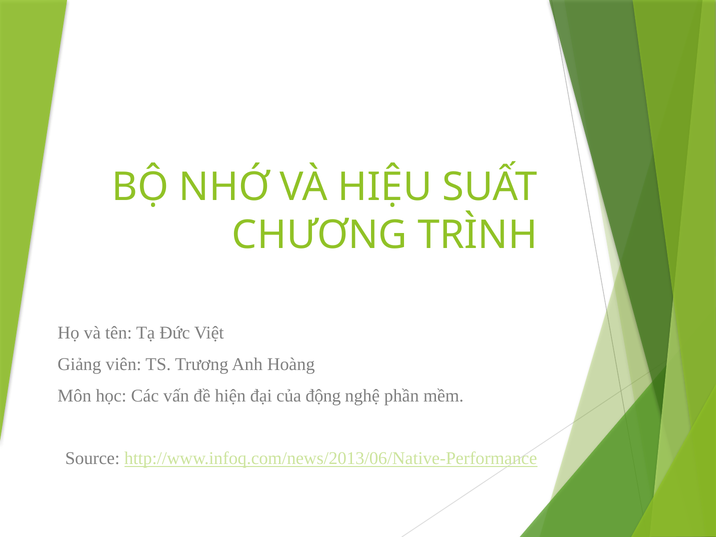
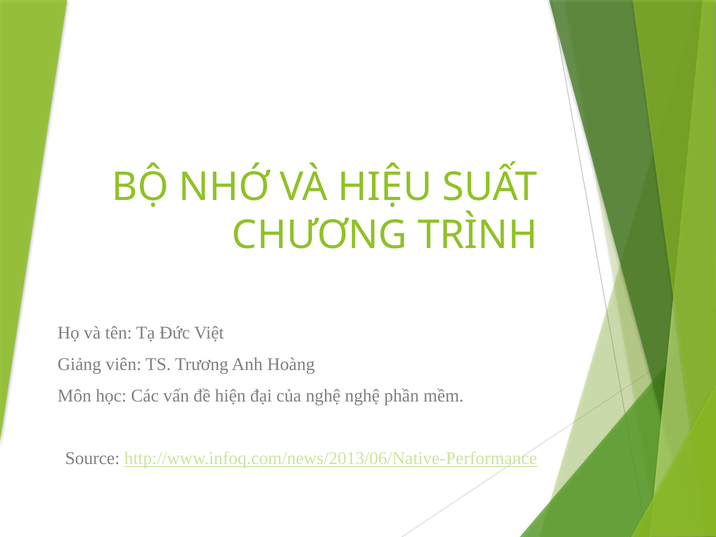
của động: động -> nghệ (323, 396)
